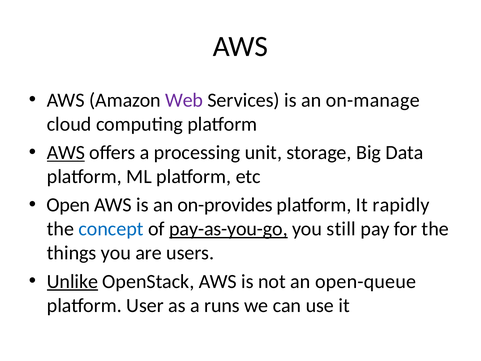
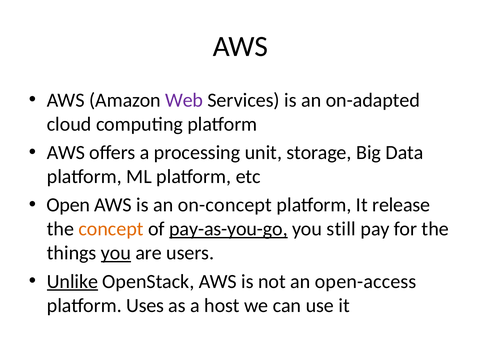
on-manage: on-manage -> on-adapted (373, 100)
AWS underline: present -> none (66, 152)
on-provides: on-provides -> on-concept (225, 205)
rapidly: rapidly -> release (401, 205)
concept colour: blue -> orange (111, 229)
you underline: none -> present (116, 253)
open-queue: open-queue -> open-access (366, 281)
User: User -> Uses (145, 305)
runs: runs -> host (222, 305)
